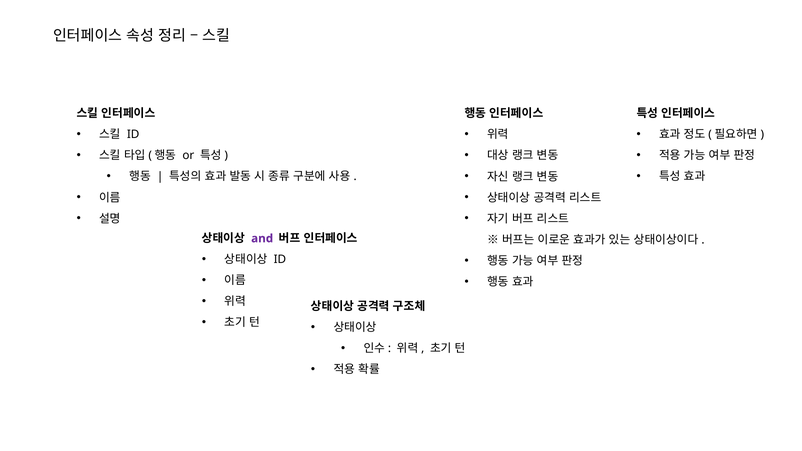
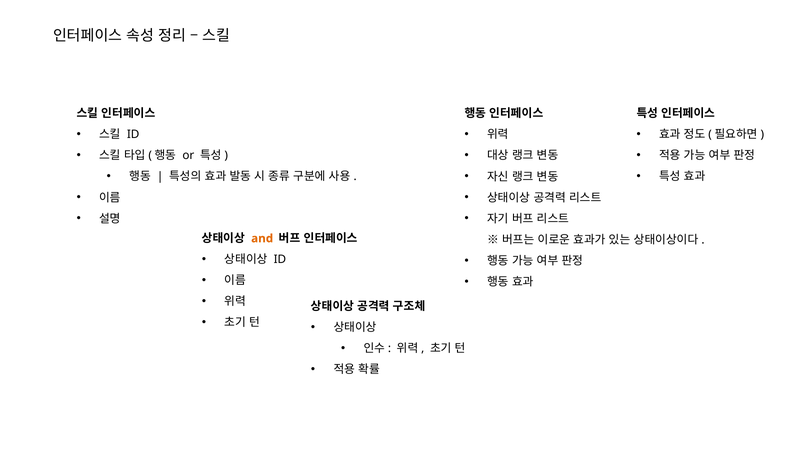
and colour: purple -> orange (262, 239)
